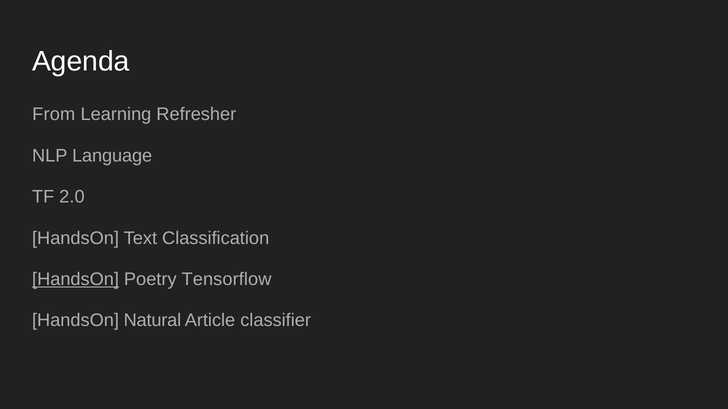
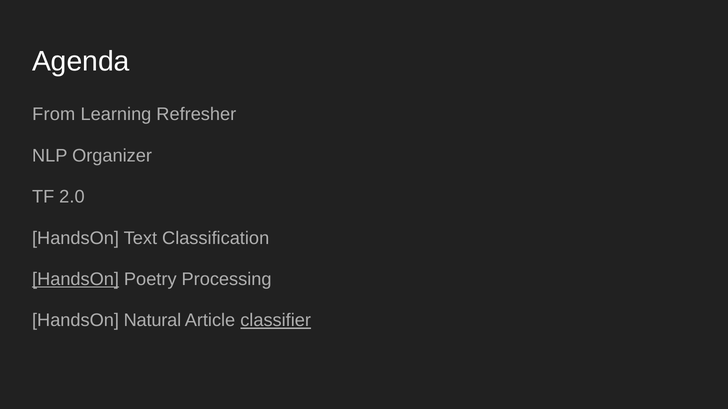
Language: Language -> Organizer (112, 156)
Tensorflow: Tensorflow -> Processing (227, 280)
classifier underline: none -> present (276, 321)
